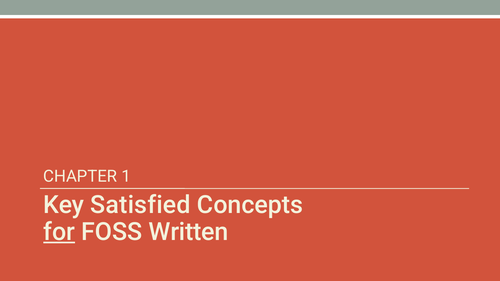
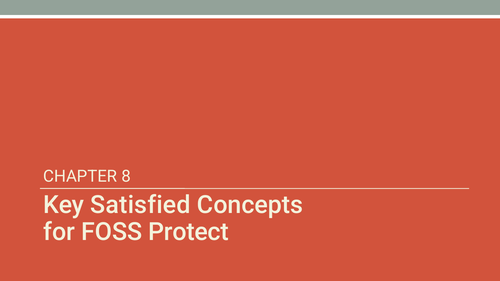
1: 1 -> 8 (126, 176)
for underline: present -> none (59, 232)
Written: Written -> Protect (189, 232)
